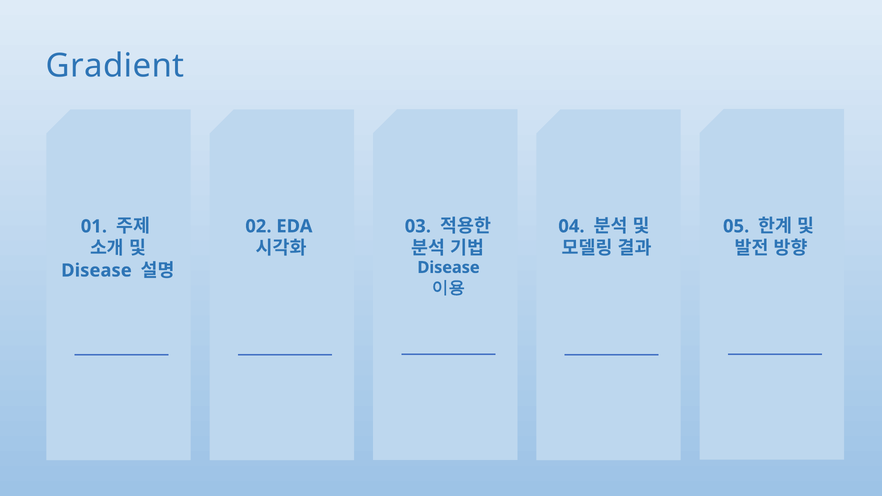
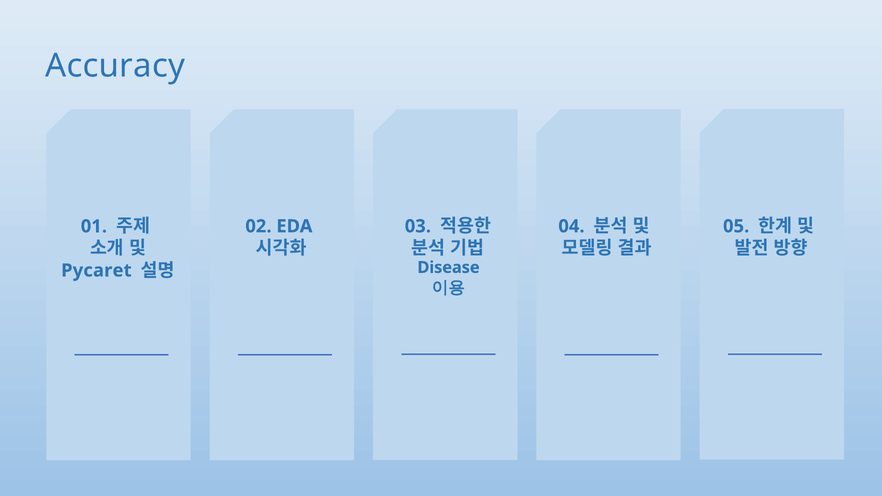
Gradient: Gradient -> Accuracy (115, 66)
Disease: Disease -> Pycaret (96, 271)
